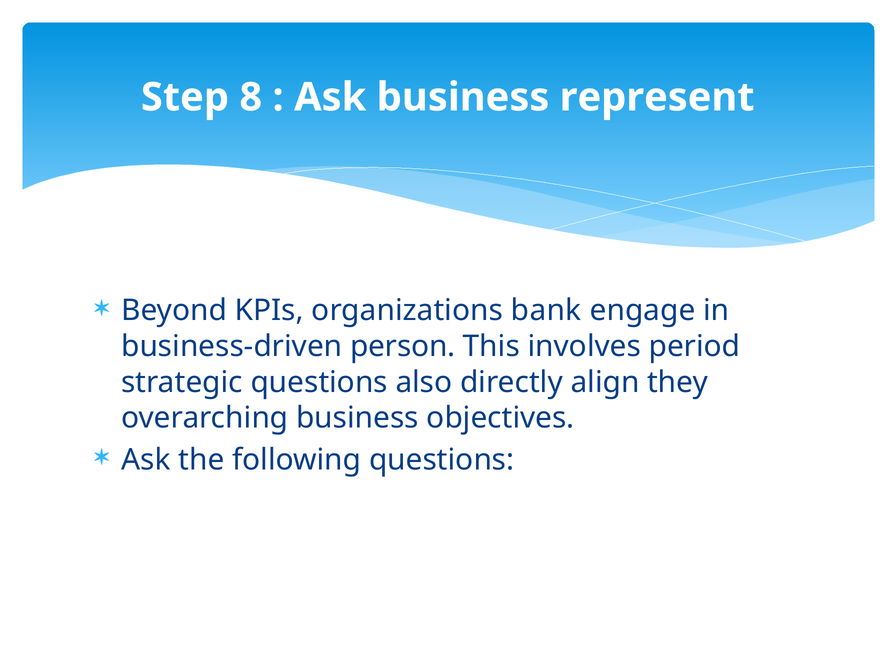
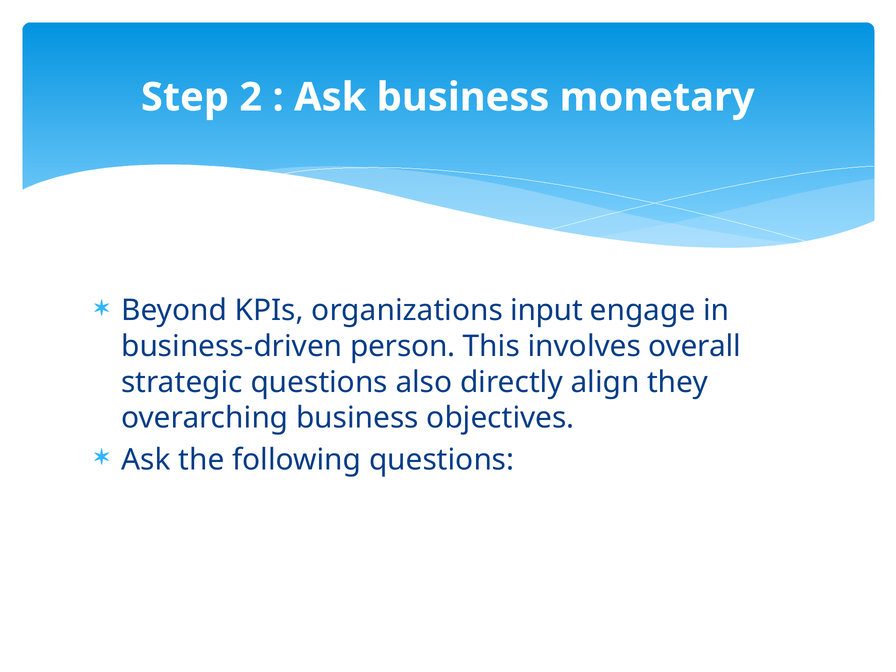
8: 8 -> 2 (251, 97)
represent: represent -> monetary (657, 97)
bank: bank -> input (546, 311)
period: period -> overall (695, 346)
